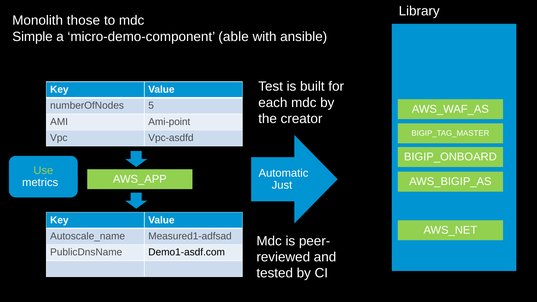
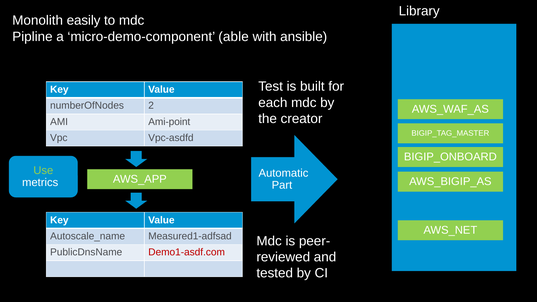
those: those -> easily (84, 20)
Simple: Simple -> Pipline (32, 37)
5: 5 -> 2 (151, 106)
Just: Just -> Part (282, 185)
Demo1-asdf.com colour: black -> red (187, 252)
